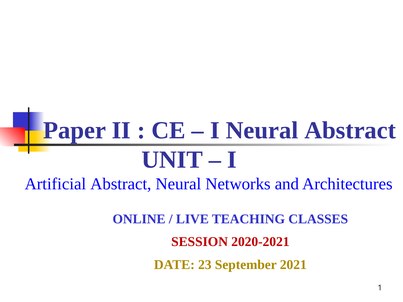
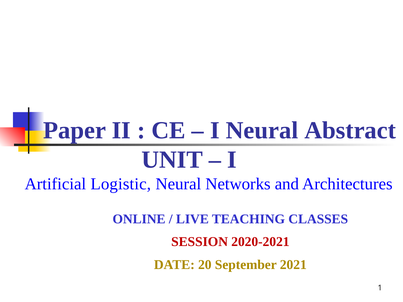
Artificial Abstract: Abstract -> Logistic (121, 184)
23: 23 -> 20 (205, 265)
